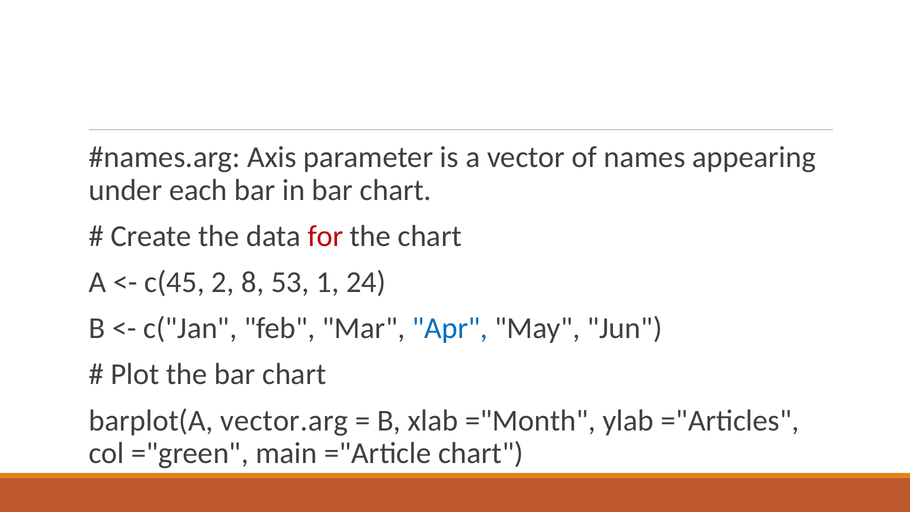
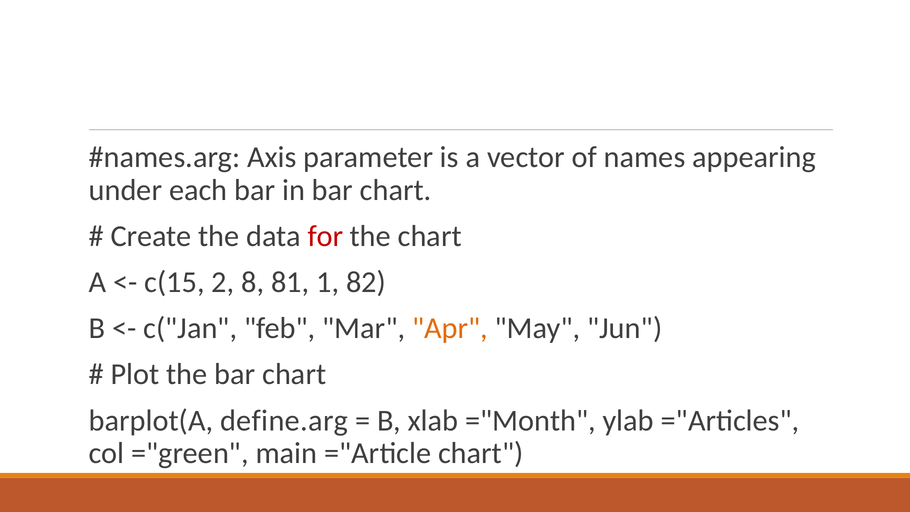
c(45: c(45 -> c(15 (174, 282)
53: 53 -> 81 (290, 282)
24: 24 -> 82 (366, 282)
Apr colour: blue -> orange (450, 328)
vector.arg: vector.arg -> define.arg (284, 420)
